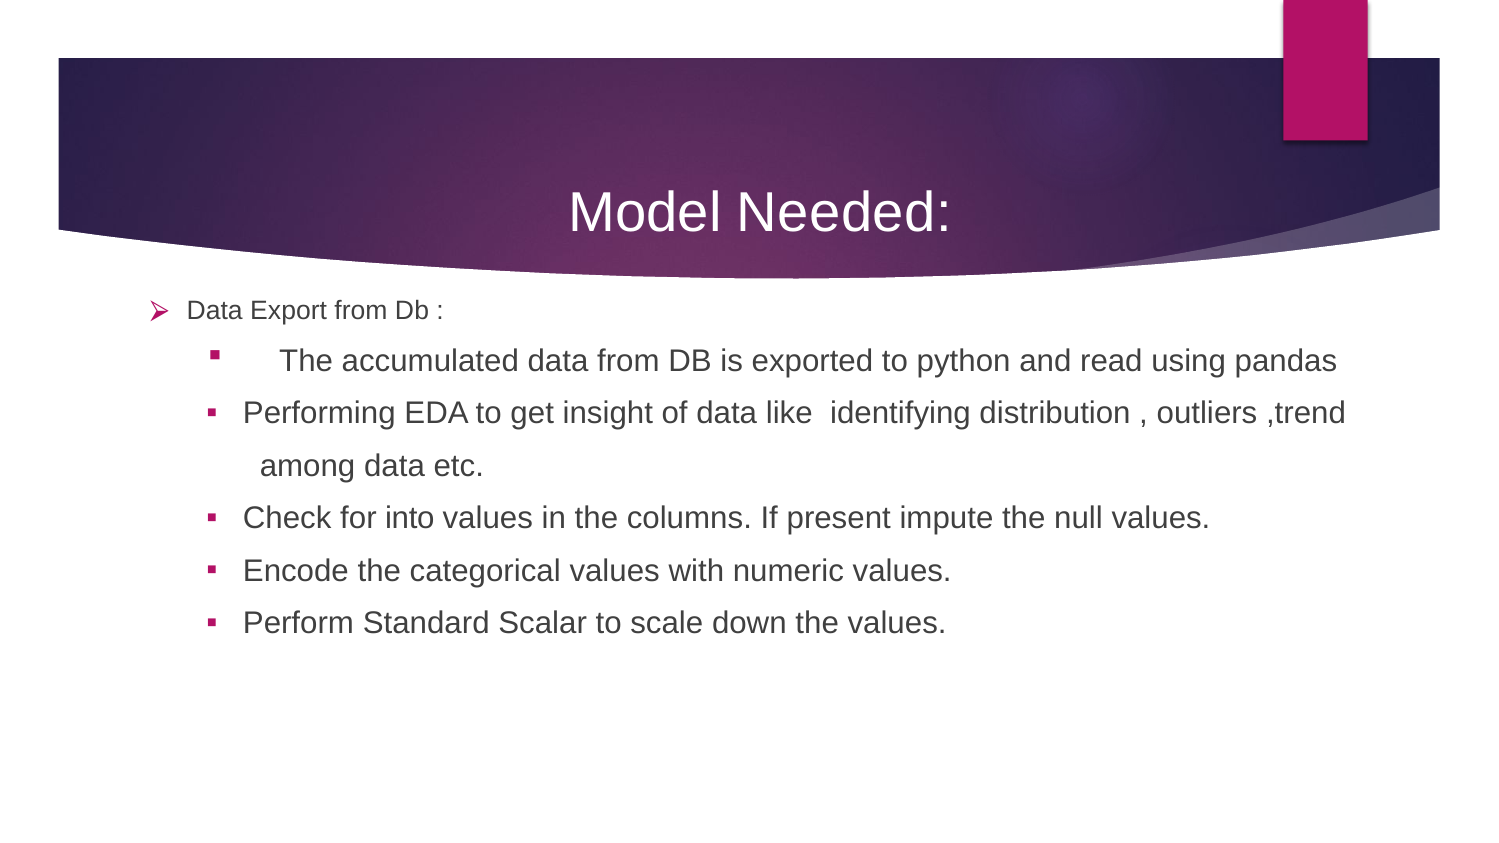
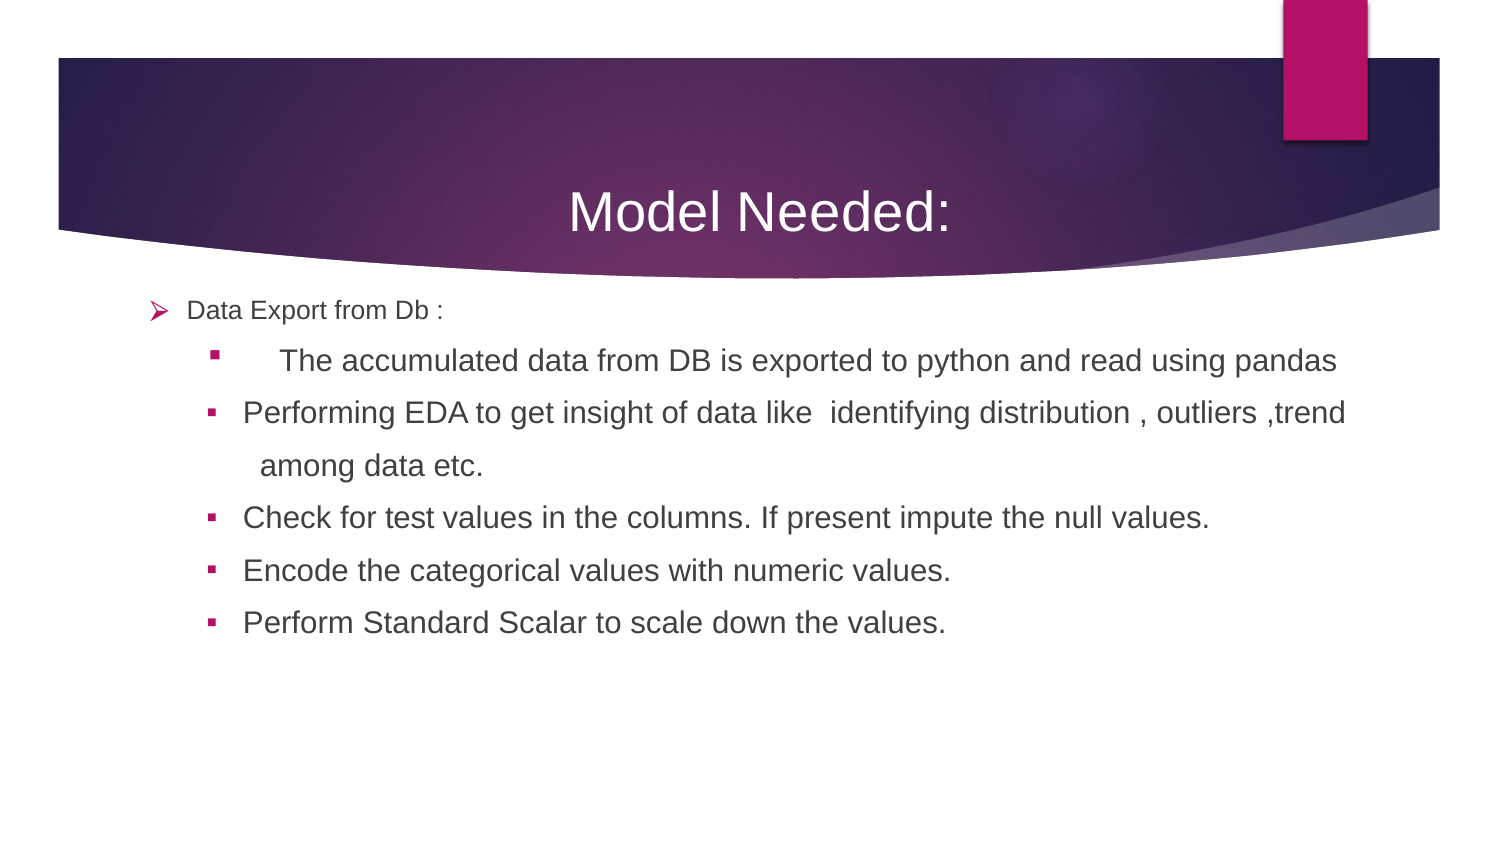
into: into -> test (410, 519)
